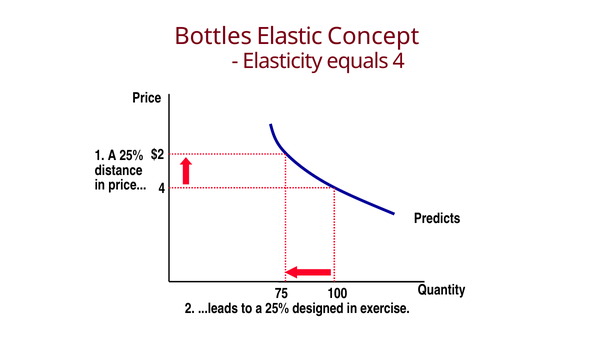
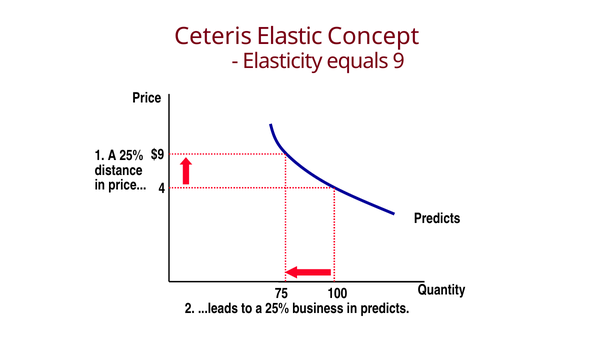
Bottles: Bottles -> Ceteris (213, 36)
equals 4: 4 -> 9 (399, 61)
$2: $2 -> $9 (158, 155)
designed: designed -> business (318, 309)
in exercise: exercise -> predicts (385, 309)
